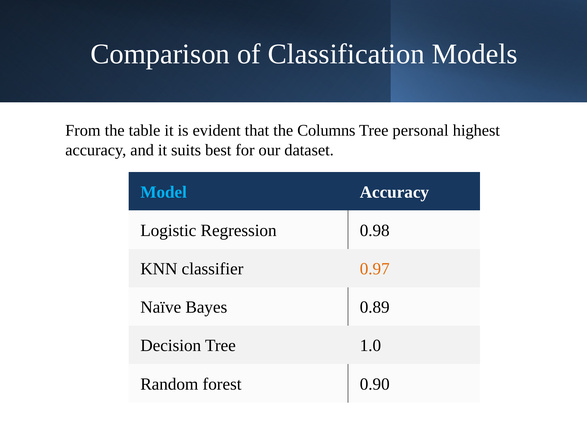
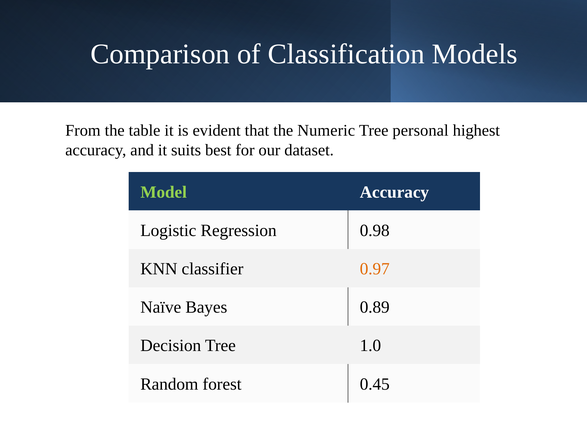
Columns: Columns -> Numeric (326, 131)
Model colour: light blue -> light green (164, 192)
0.90: 0.90 -> 0.45 (375, 384)
